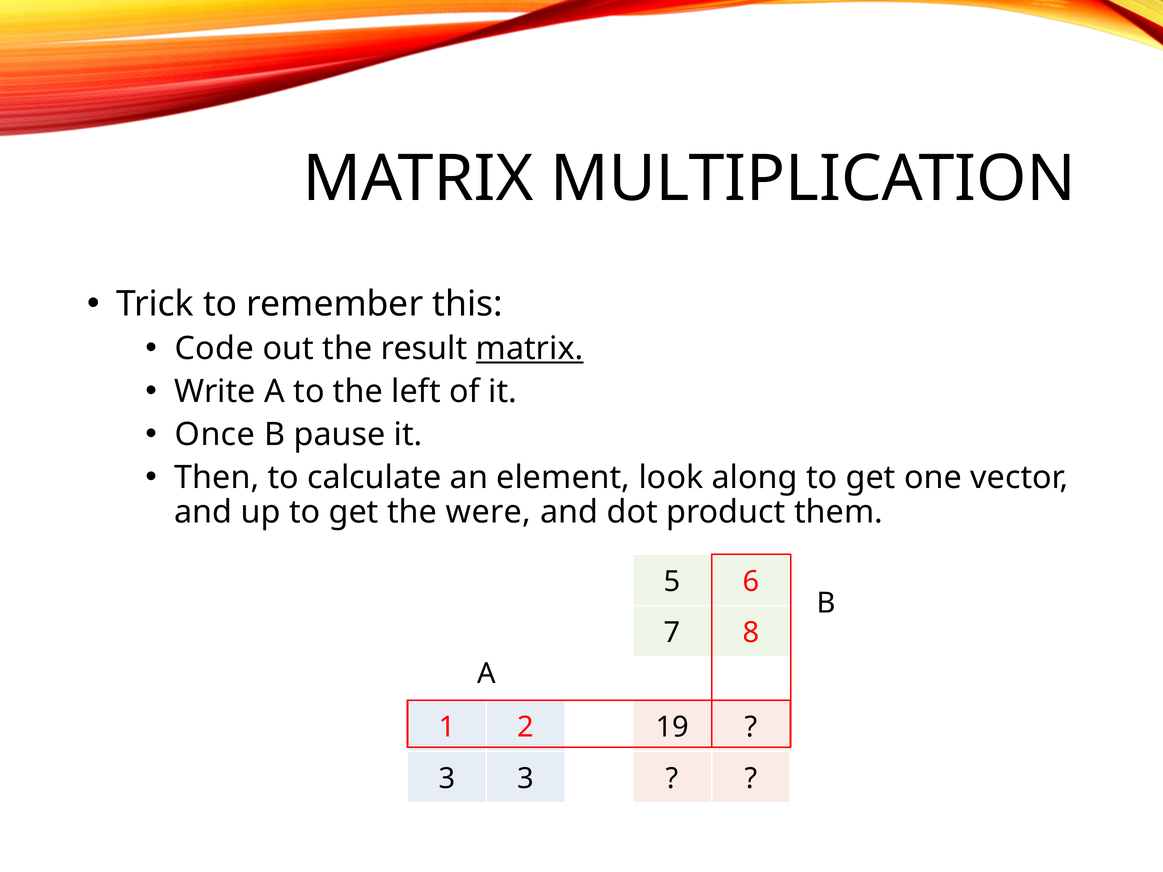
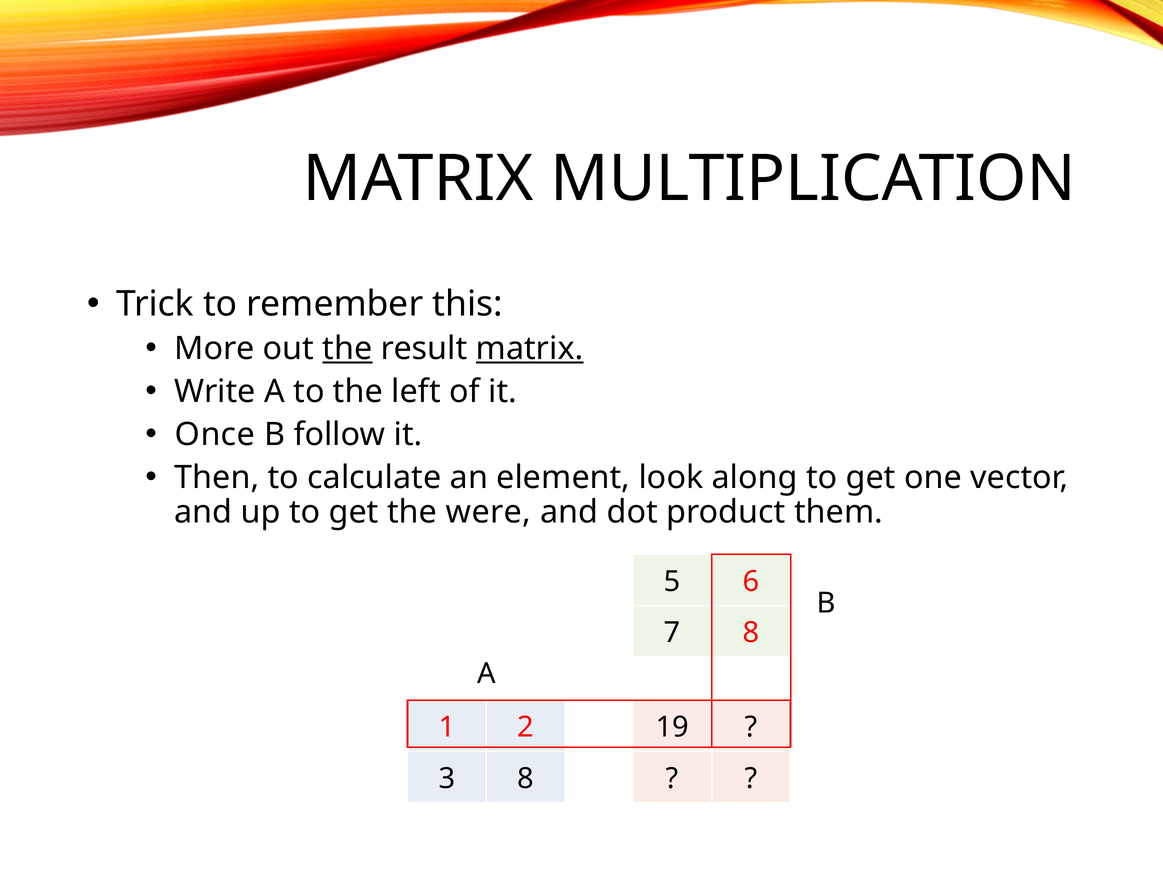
Code: Code -> More (214, 349)
the underline: none -> present (347, 349)
pause: pause -> follow (340, 435)
3 3: 3 -> 8 (526, 779)
